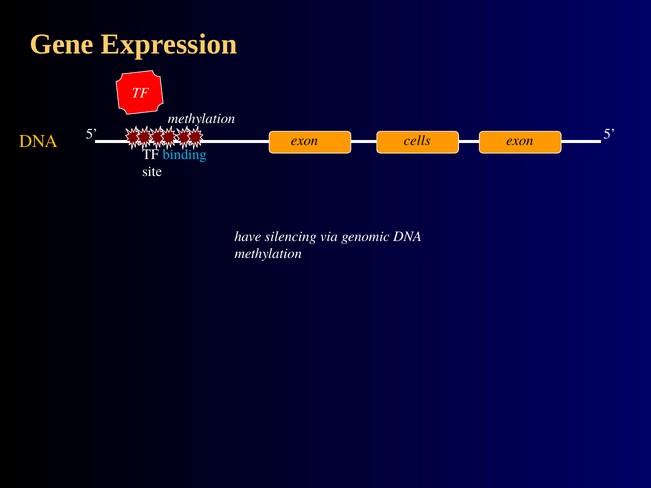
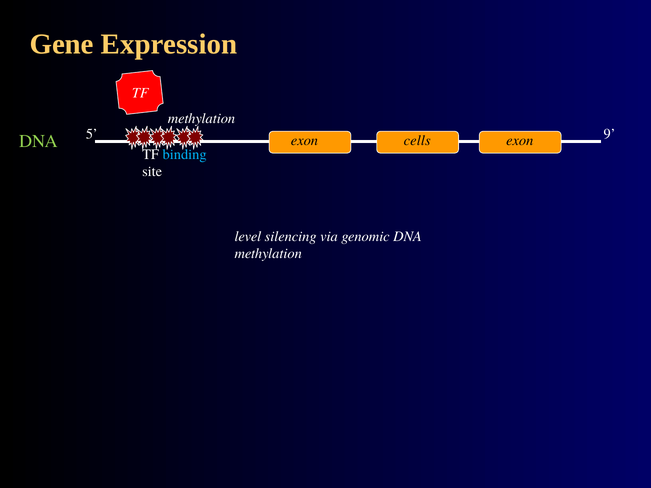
5 5: 5 -> 9 (610, 134)
DNA colour: yellow -> light green (39, 142)
have: have -> level (248, 236)
